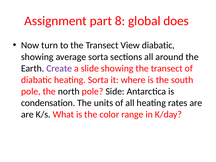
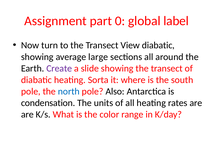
8: 8 -> 0 (120, 21)
does: does -> label (176, 21)
average sorta: sorta -> large (98, 57)
north colour: black -> blue (69, 91)
Side: Side -> Also (115, 91)
